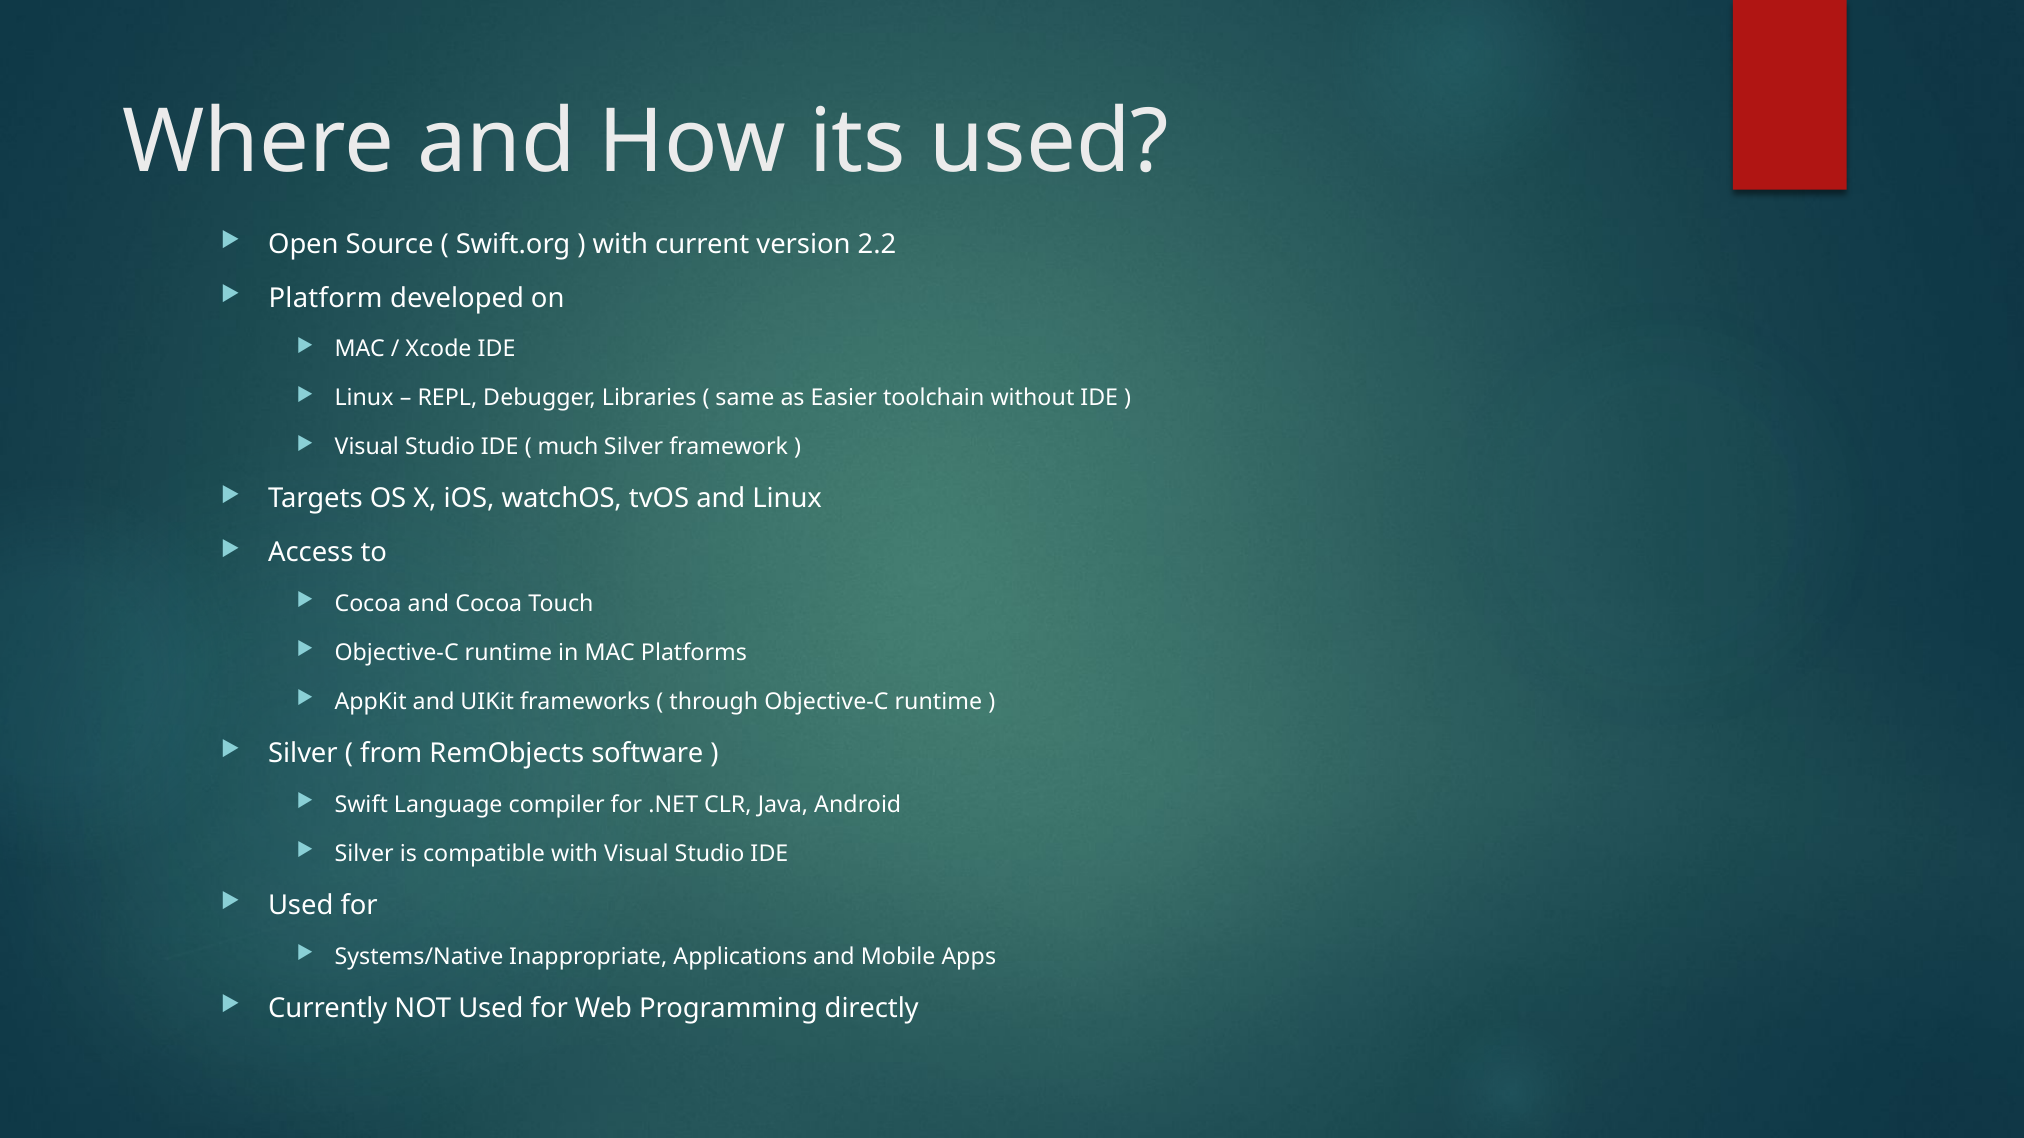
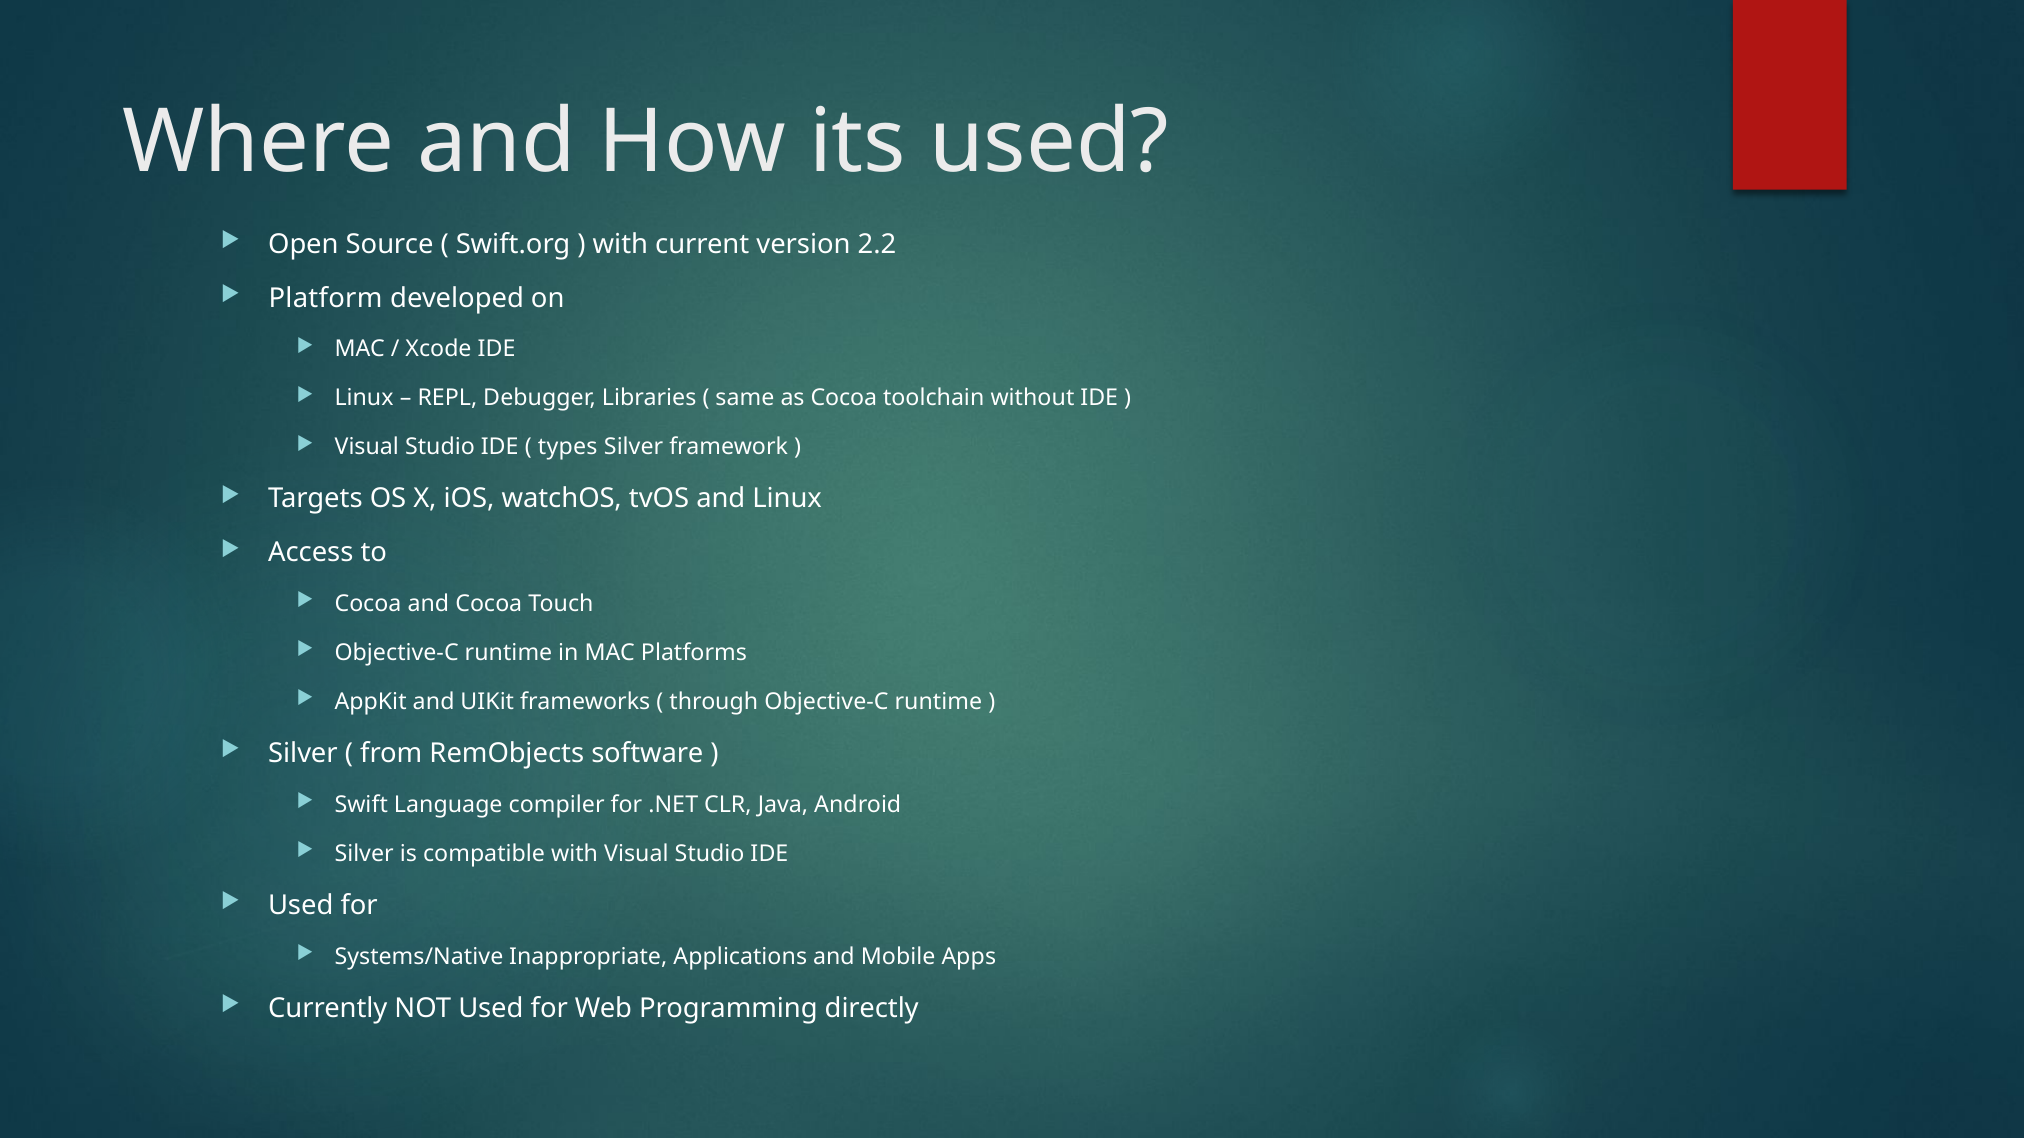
as Easier: Easier -> Cocoa (844, 398)
much: much -> types (568, 447)
